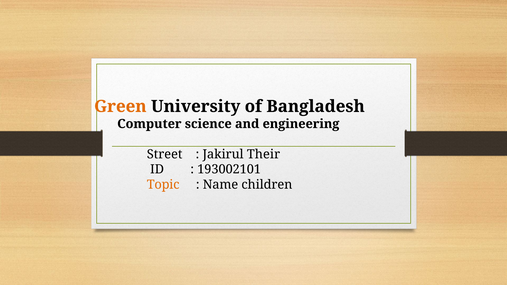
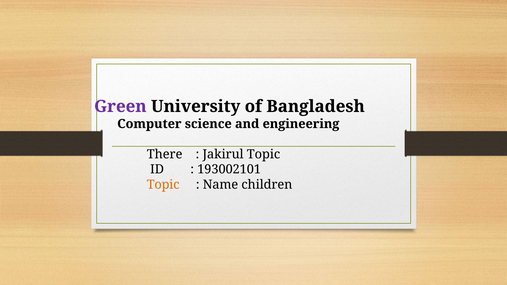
Green colour: orange -> purple (120, 106)
Street: Street -> There (165, 154)
Jakirul Their: Their -> Topic (264, 154)
